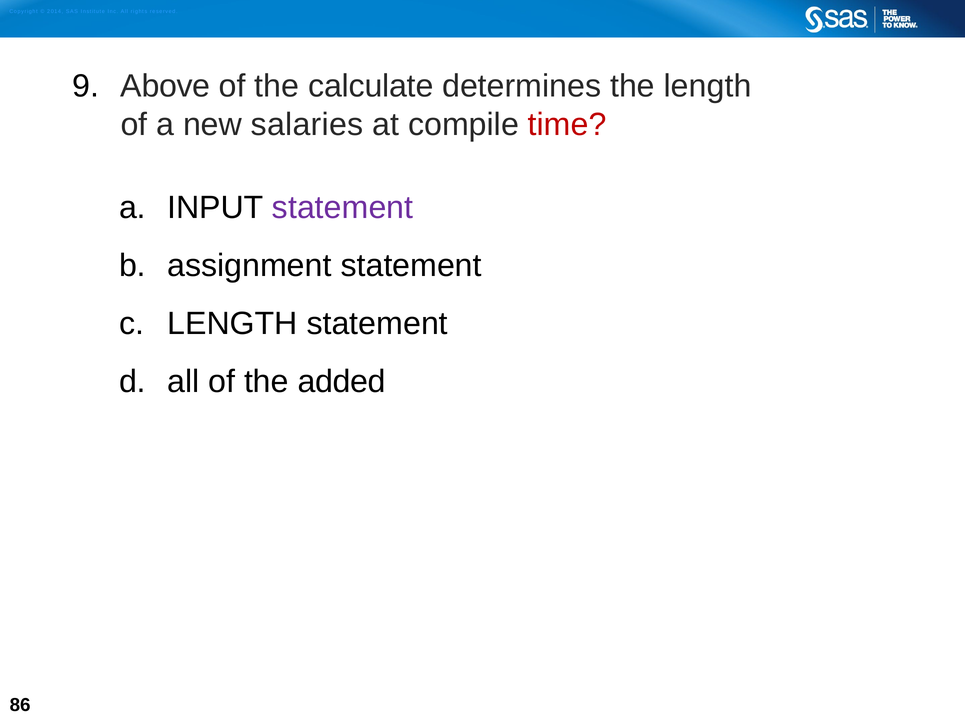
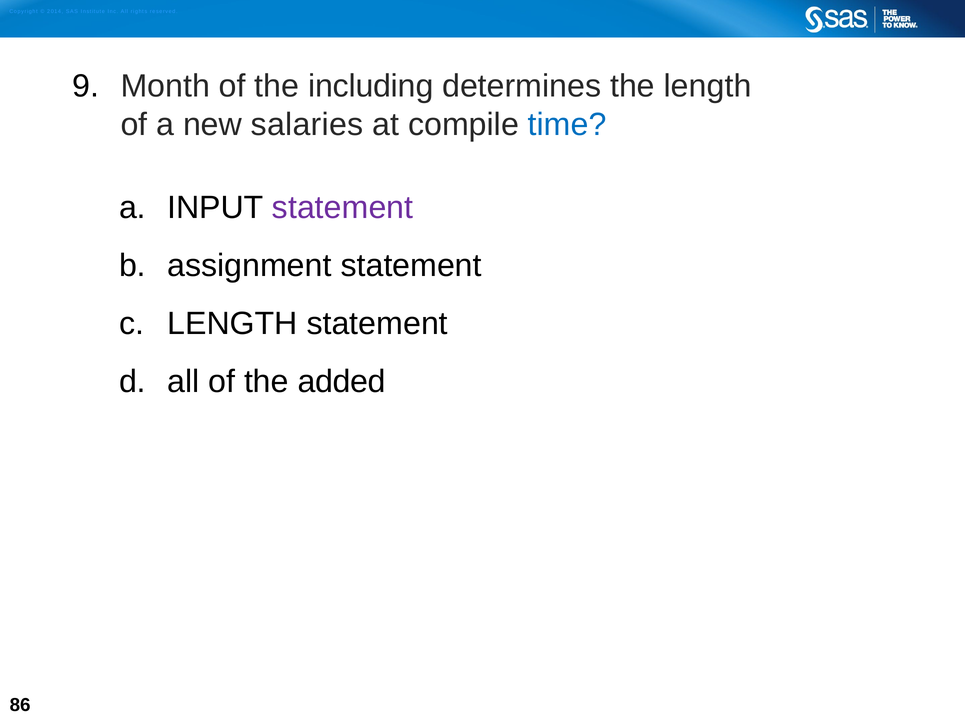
Above: Above -> Month (165, 86)
calculate: calculate -> including (371, 86)
time colour: red -> blue (567, 124)
